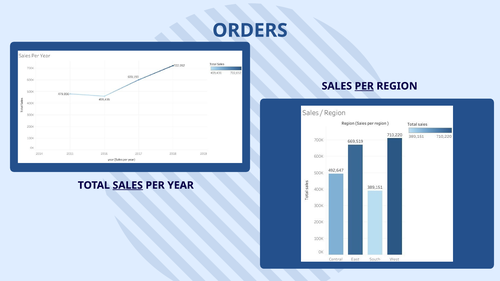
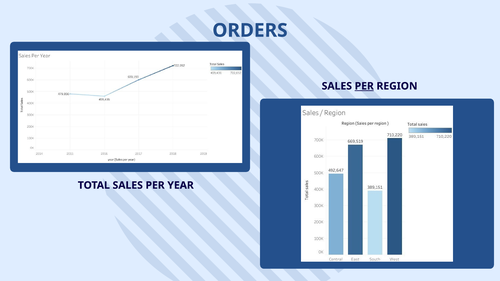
SALES underline: present -> none (128, 185)
